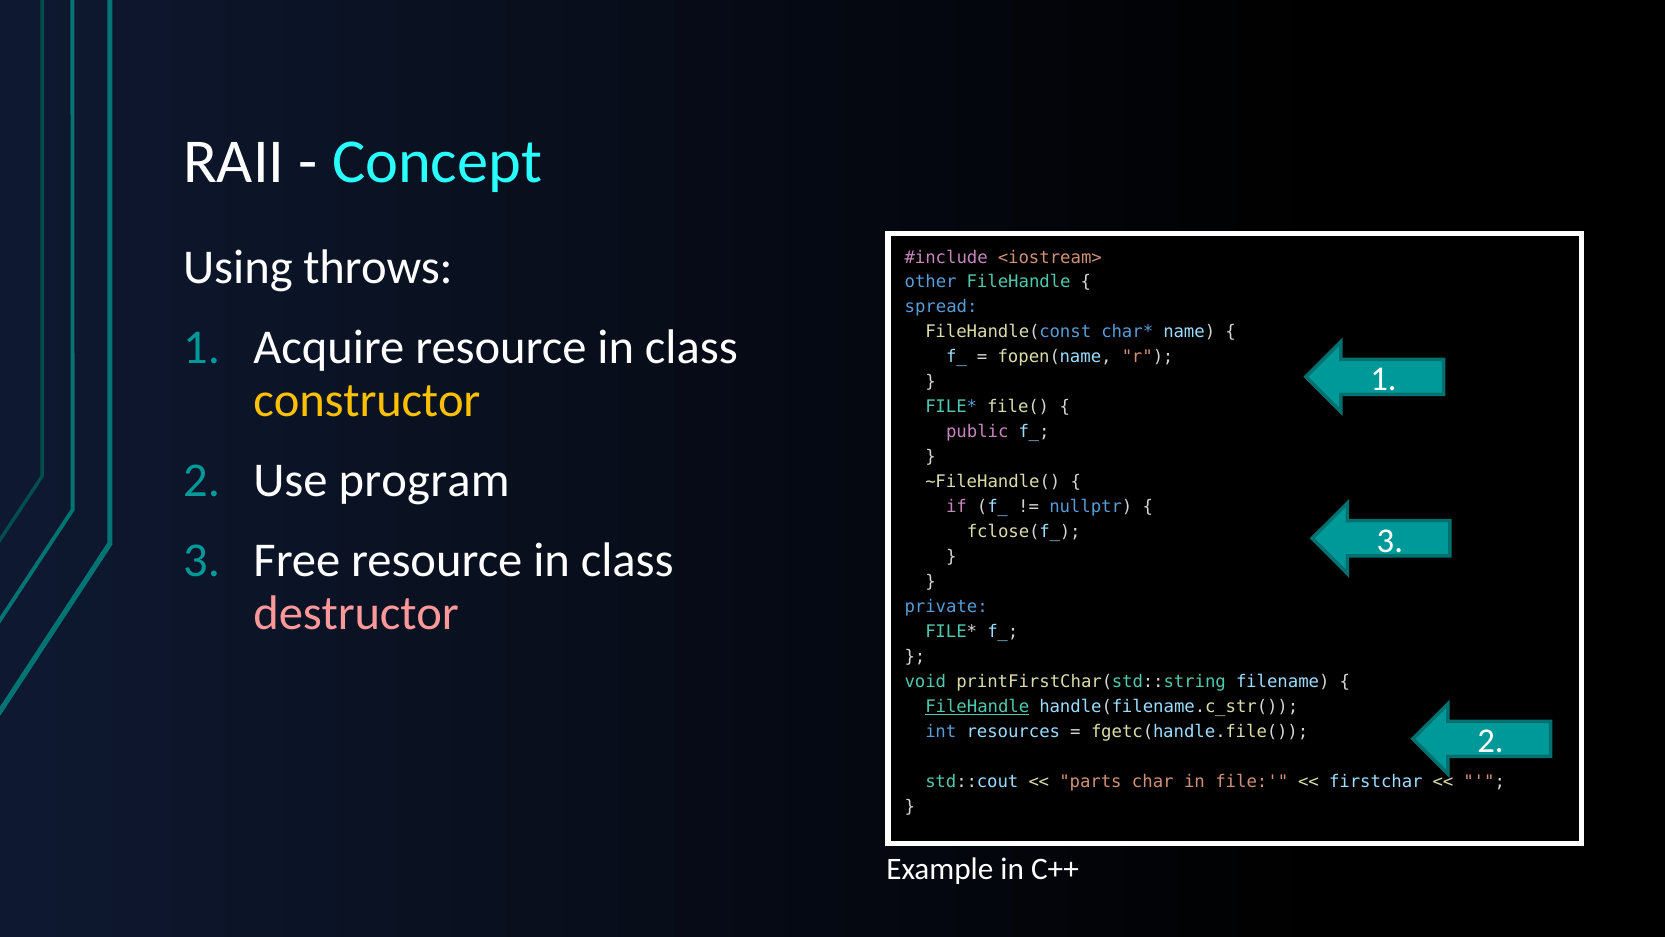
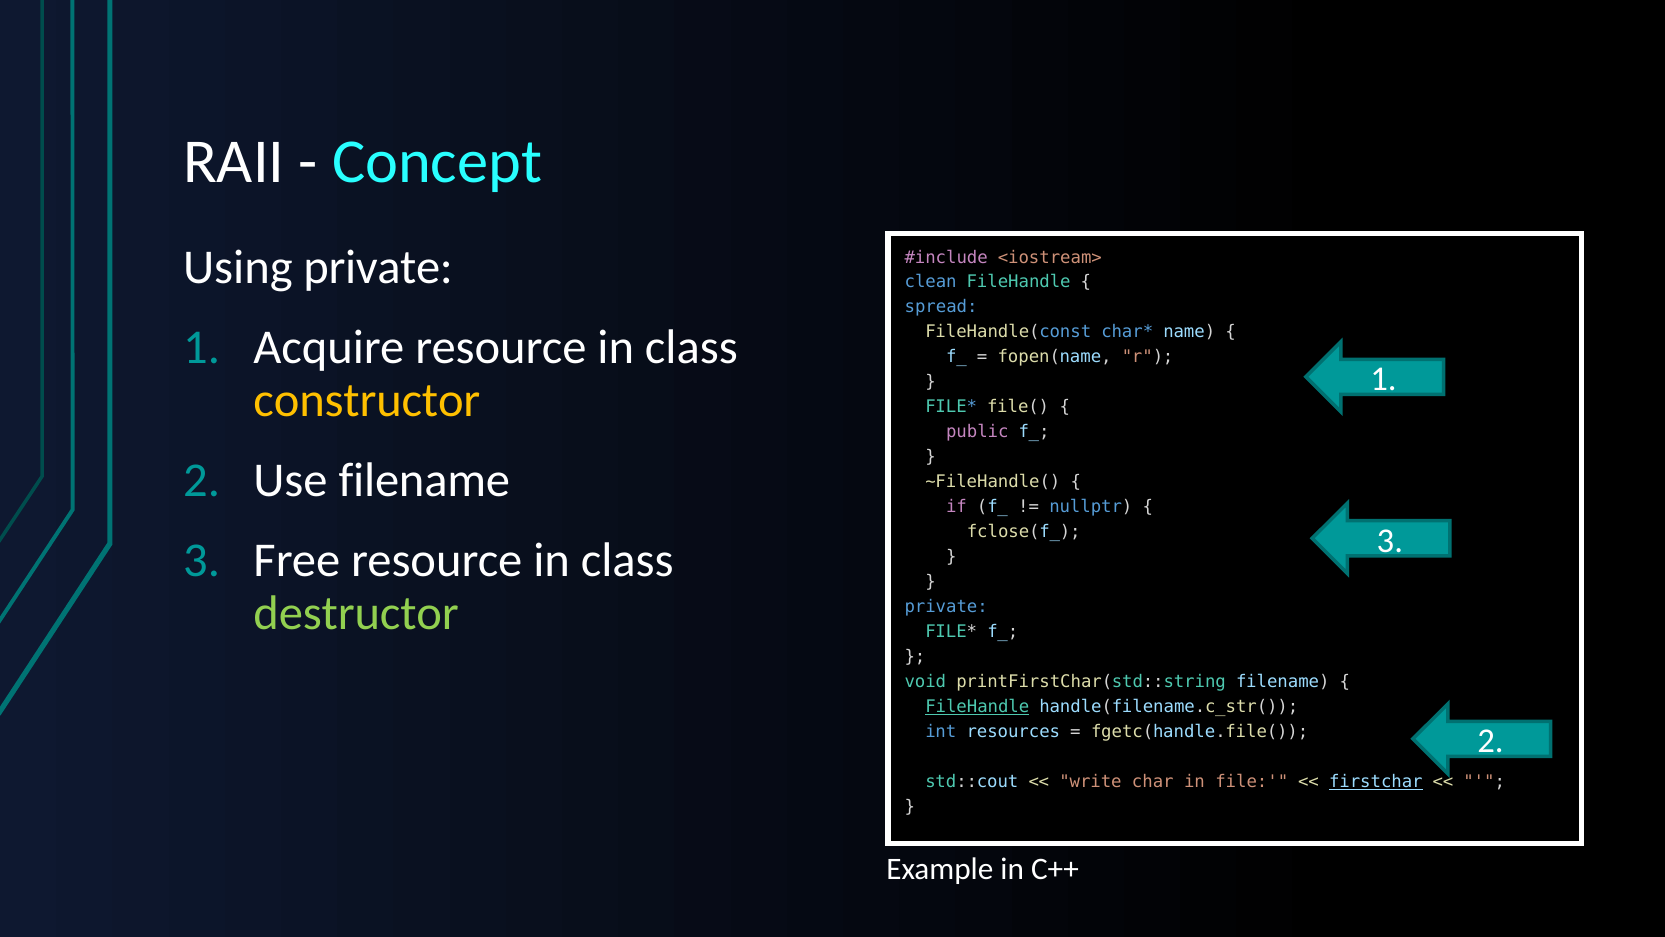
Using throws: throws -> private (378, 267)
other: other -> clean (931, 282)
Use program: program -> filename (424, 480)
destructor colour: pink -> light green (356, 613)
parts: parts -> write (1090, 782)
firstchar underline: none -> present (1376, 782)
